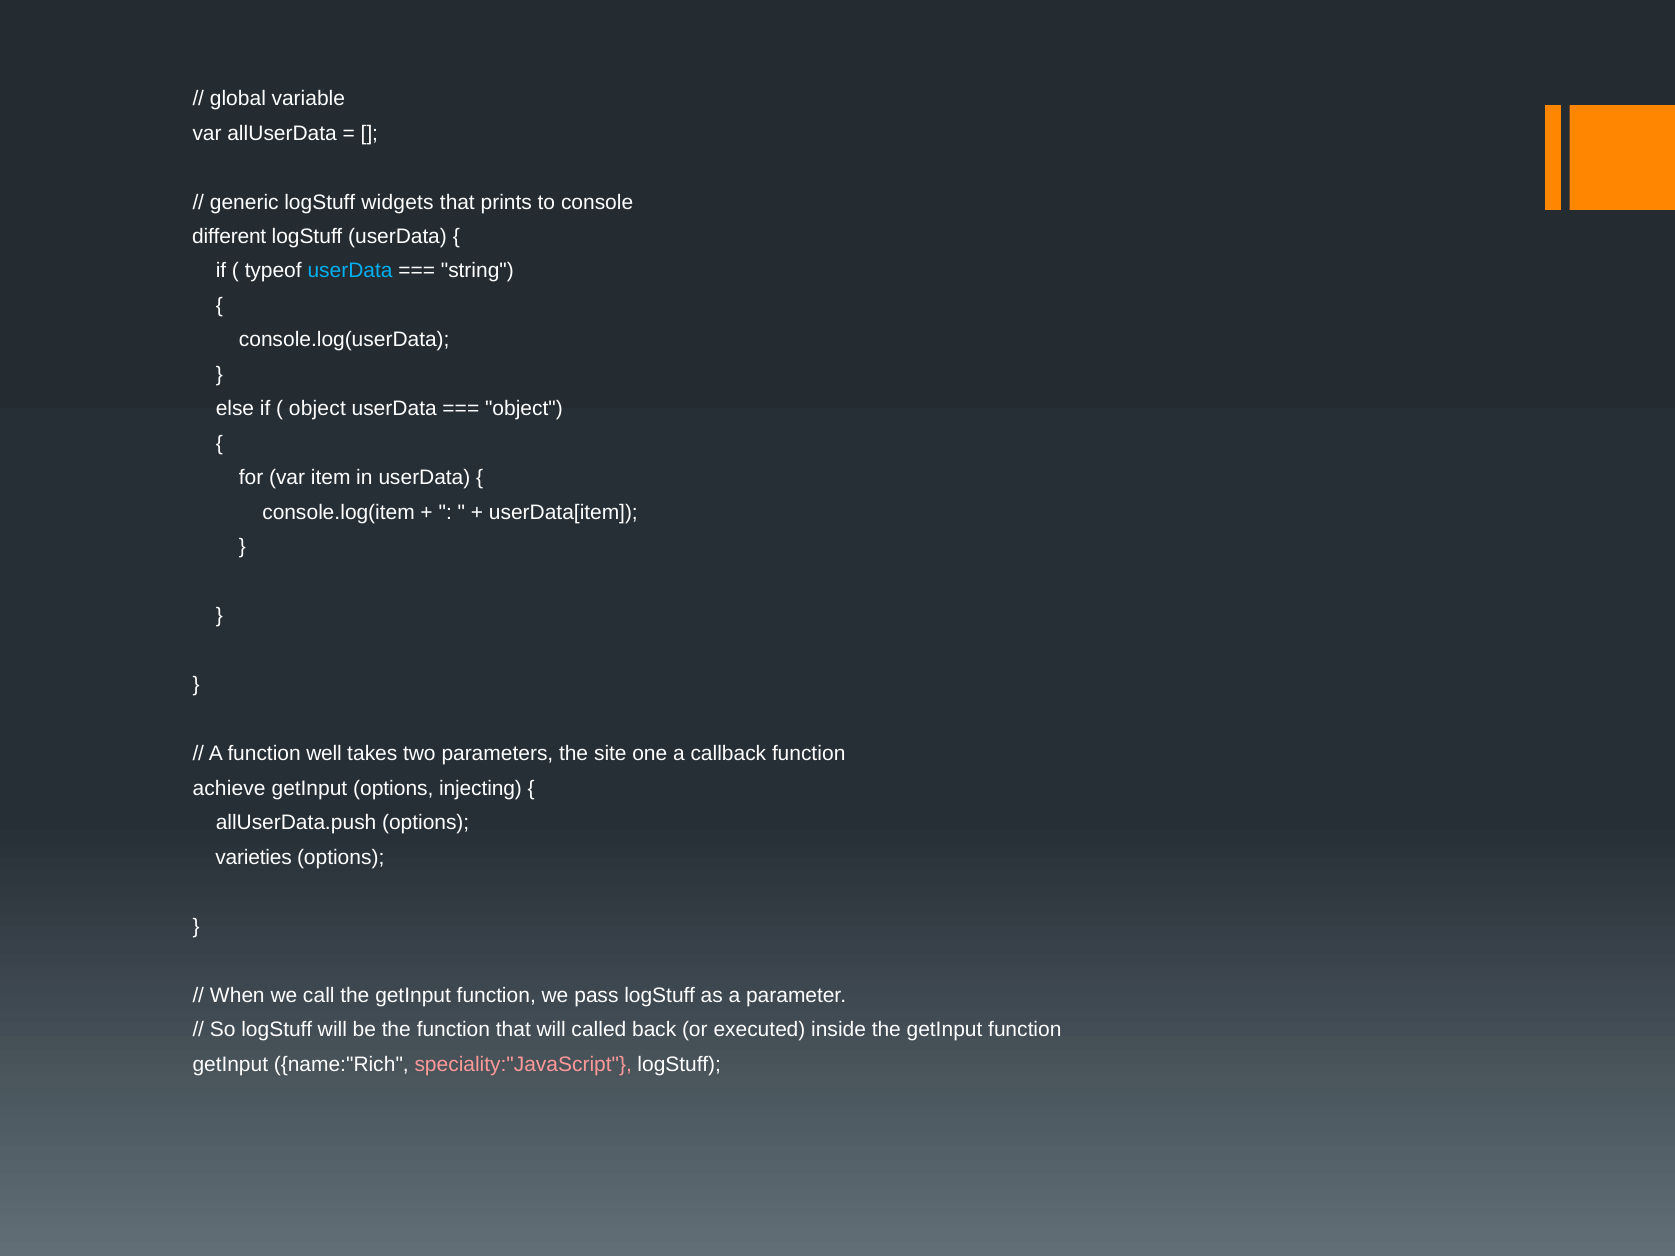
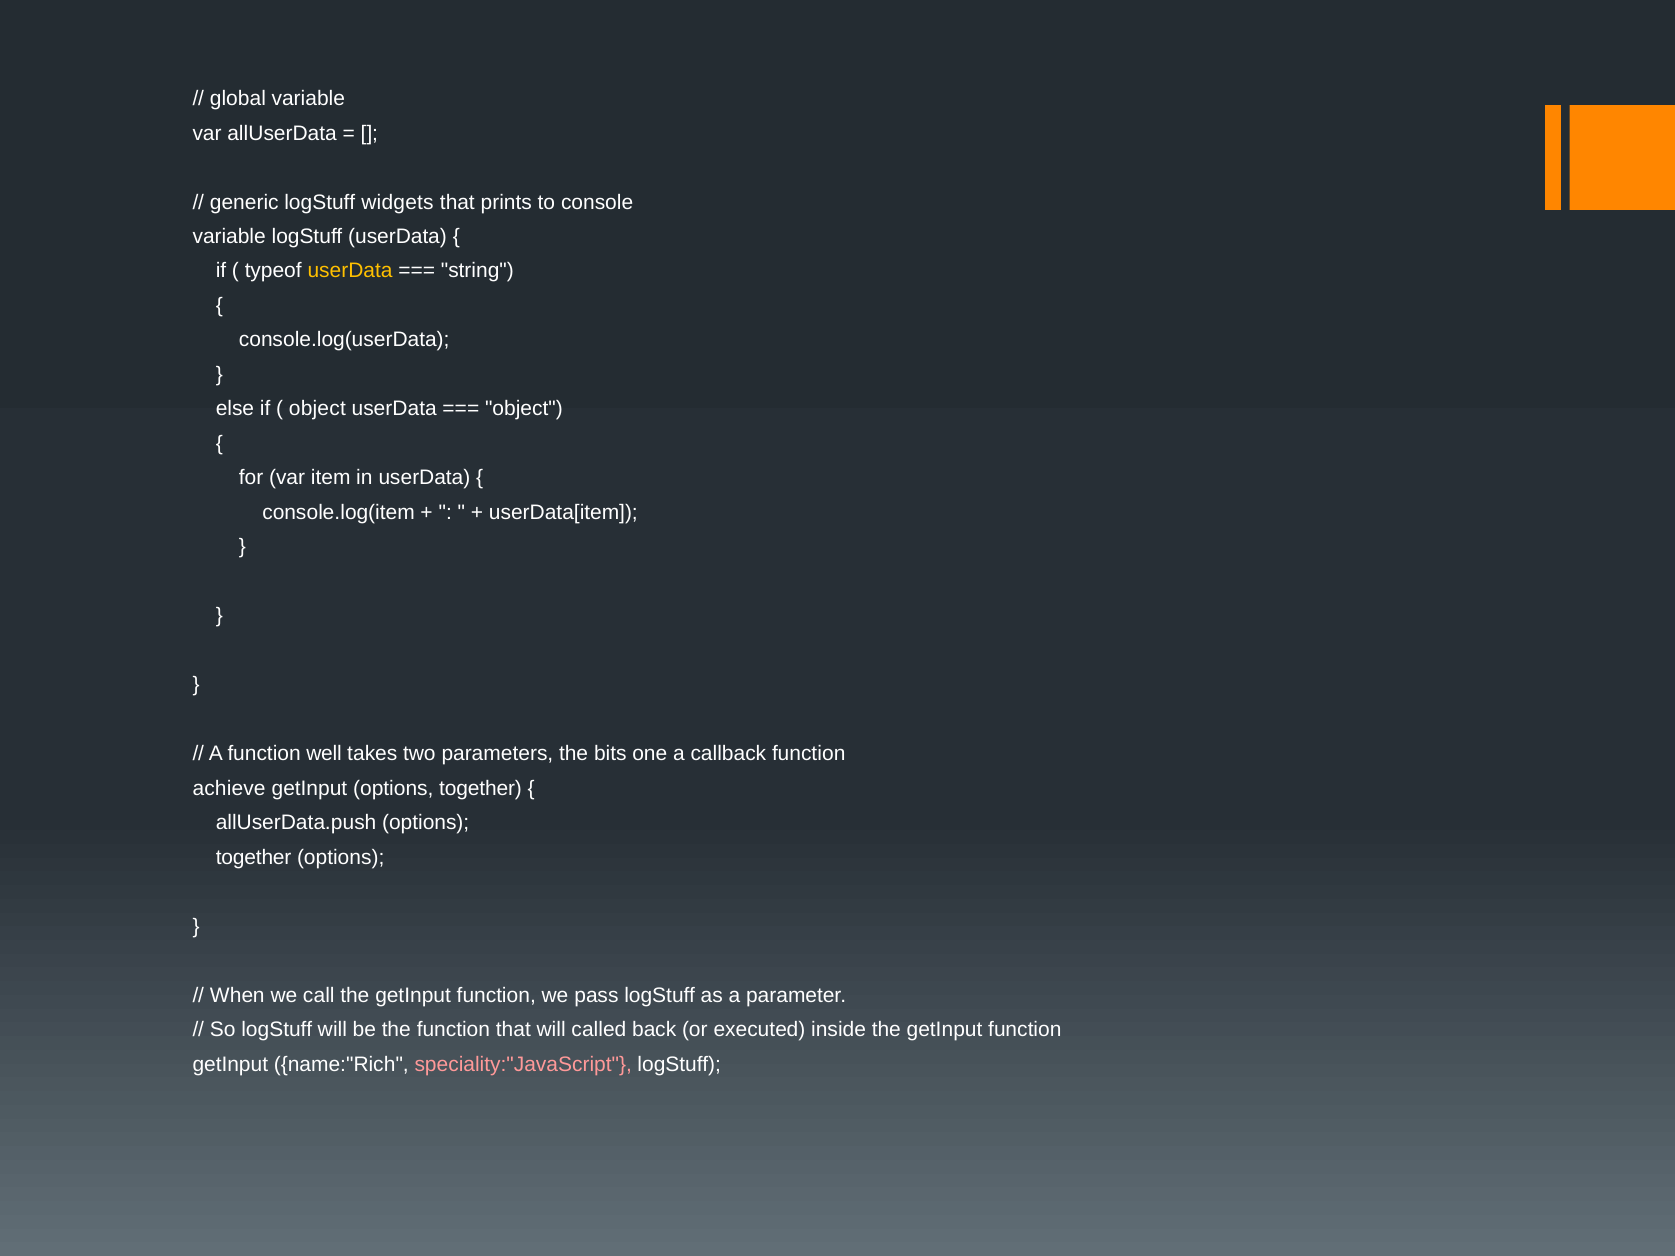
different: different -> variable (229, 237)
userData colour: light blue -> yellow (350, 271)
site: site -> bits (610, 754)
getInput options injecting: injecting -> together (480, 788)
varieties: varieties -> together (254, 857)
